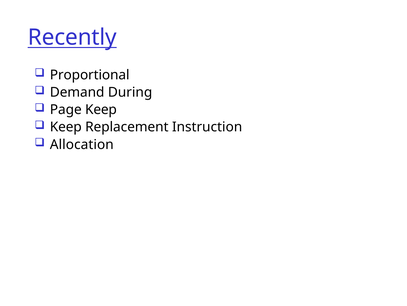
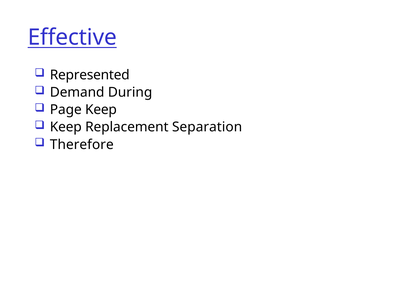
Recently: Recently -> Effective (72, 37)
Proportional: Proportional -> Represented (90, 75)
Instruction: Instruction -> Separation (207, 127)
Allocation: Allocation -> Therefore (82, 144)
